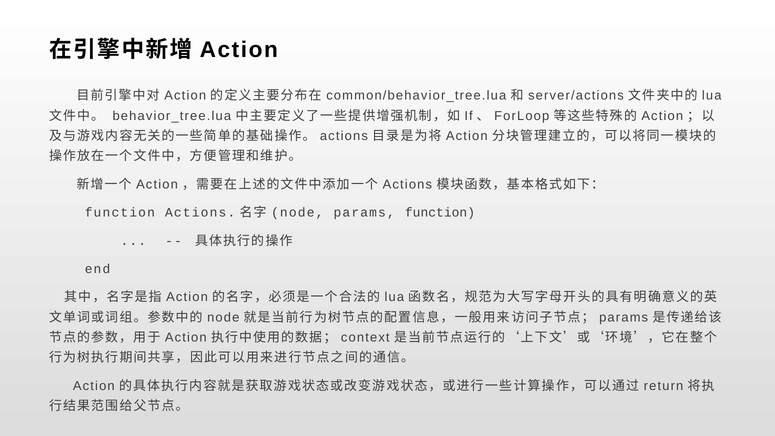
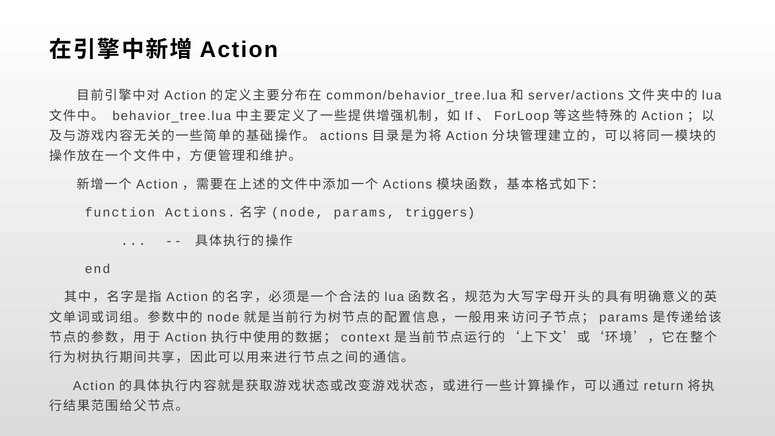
params function: function -> triggers (440, 213)
